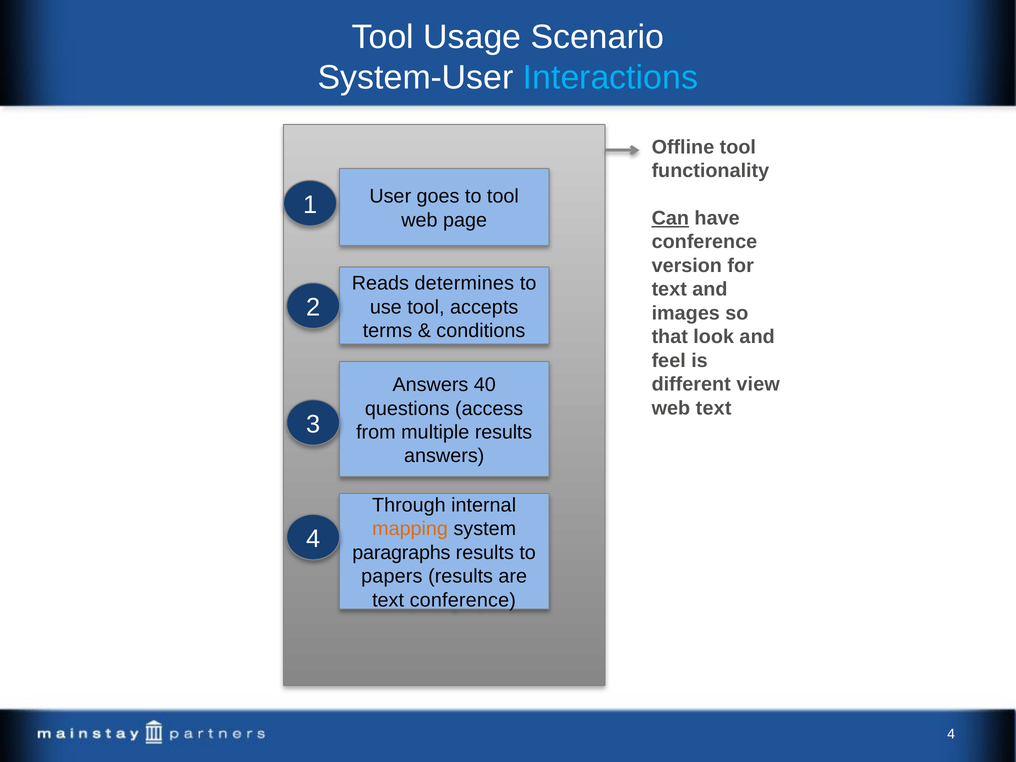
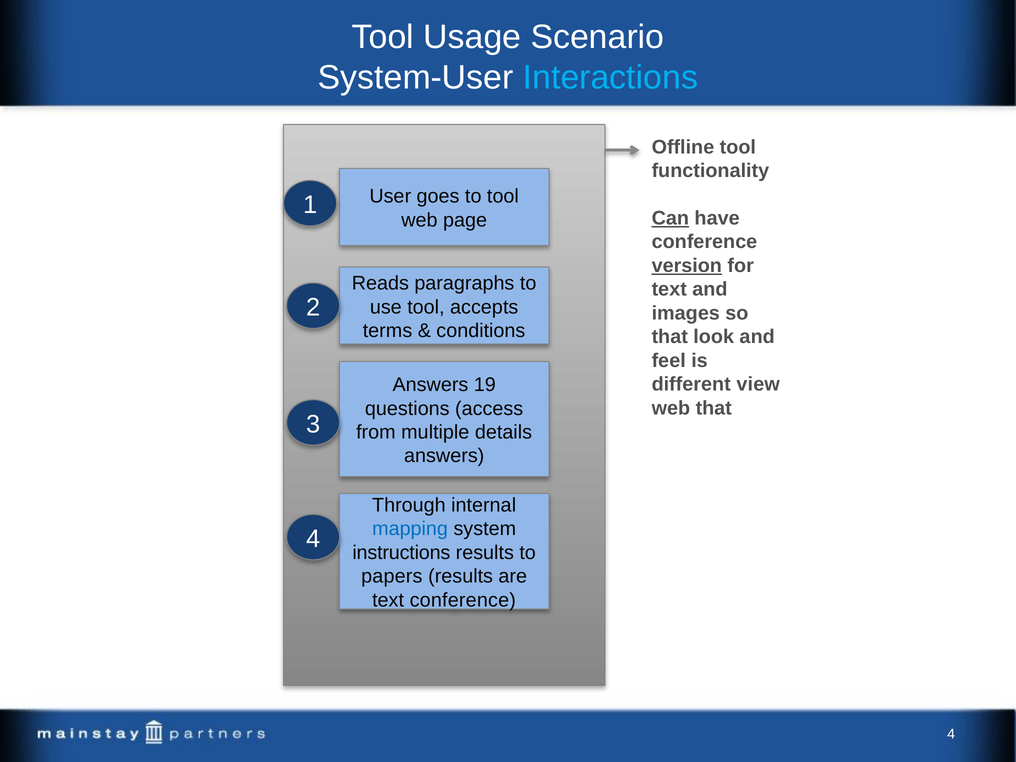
version underline: none -> present (687, 266)
determines: determines -> paragraphs (464, 283)
40: 40 -> 19 (485, 385)
web text: text -> that (714, 408)
multiple results: results -> details (503, 432)
mapping colour: orange -> blue (410, 529)
paragraphs: paragraphs -> instructions (401, 553)
